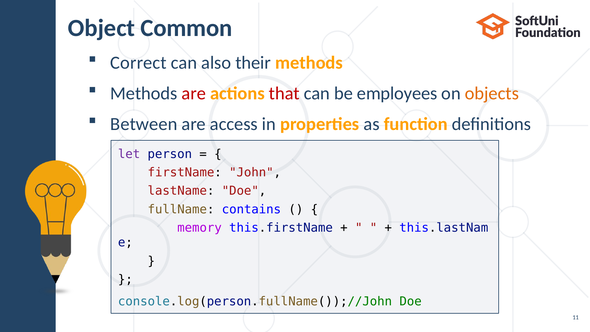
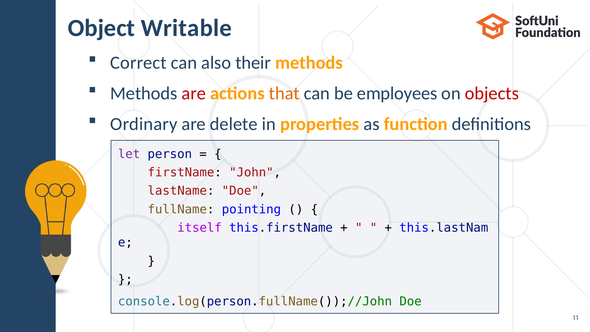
Common: Common -> Writable (186, 28)
that colour: red -> orange (284, 93)
objects colour: orange -> red (492, 93)
Between: Between -> Ordinary (144, 124)
access: access -> delete (234, 124)
contains: contains -> pointing (251, 209)
memory: memory -> itself (200, 228)
